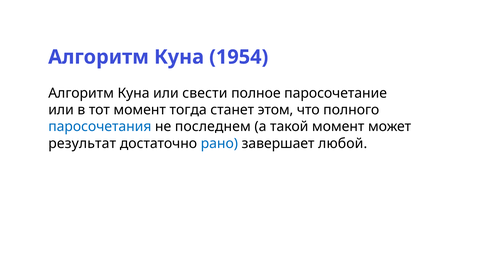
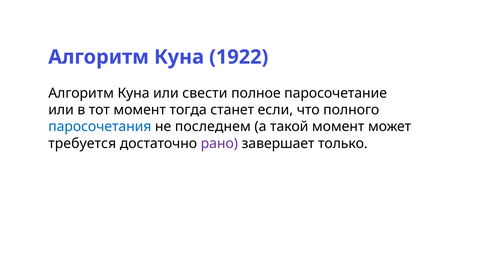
1954: 1954 -> 1922 (239, 57)
этом: этом -> если (275, 110)
результат: результат -> требуется (82, 143)
рано colour: blue -> purple (219, 143)
любой: любой -> только (343, 143)
